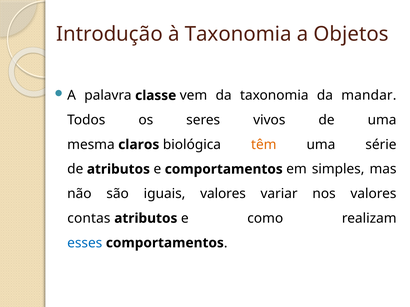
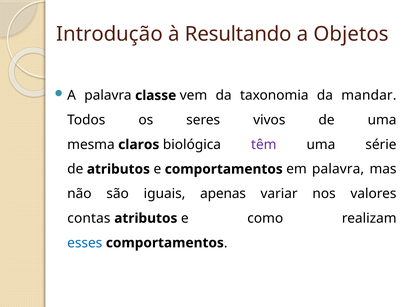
à Taxonomia: Taxonomia -> Resultando (238, 34)
têm colour: orange -> purple (264, 145)
em simples: simples -> palavra (338, 169)
iguais valores: valores -> apenas (223, 194)
